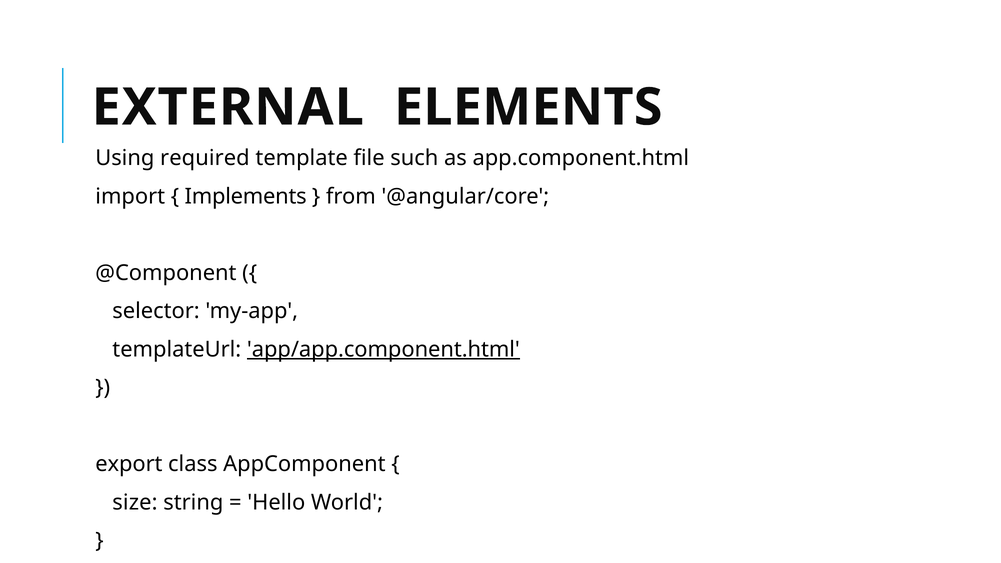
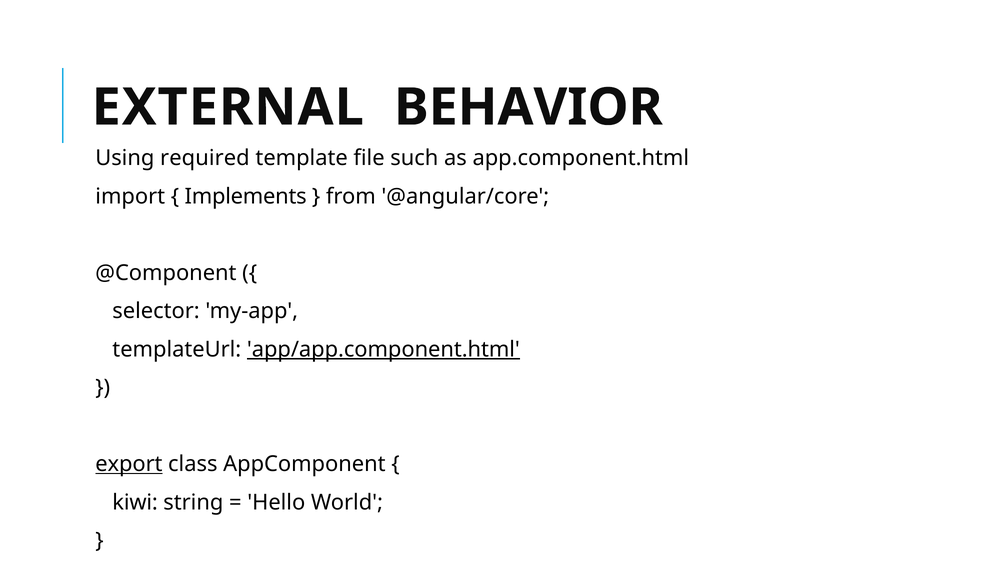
ELEMENTS: ELEMENTS -> BEHAVIOR (528, 107)
export underline: none -> present (129, 464)
size: size -> kiwi (135, 502)
